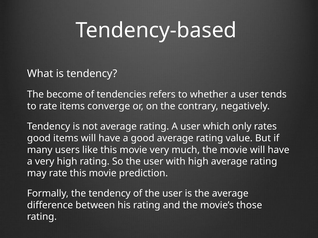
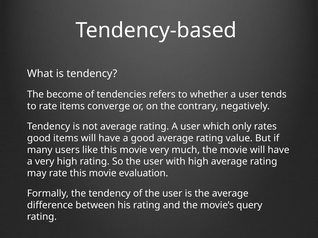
prediction: prediction -> evaluation (144, 173)
those: those -> query (249, 206)
